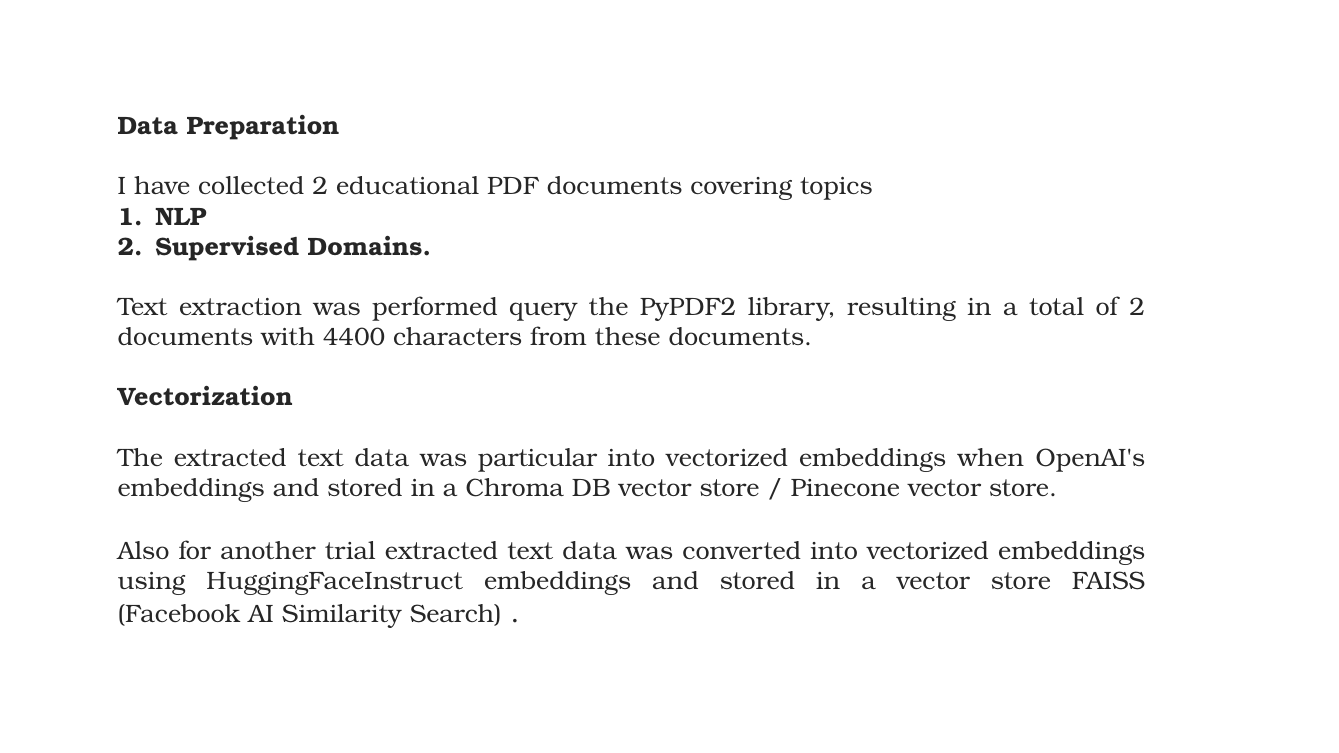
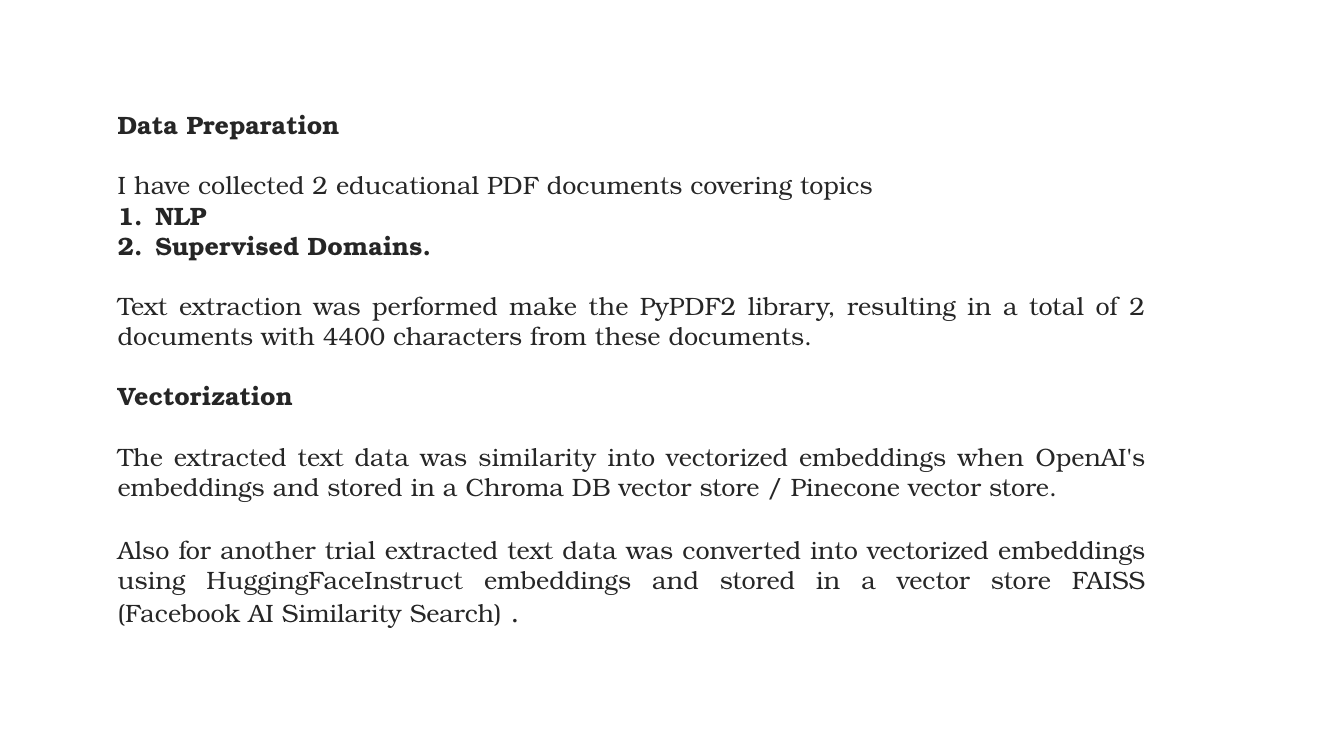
query: query -> make (543, 307)
was particular: particular -> similarity (537, 458)
